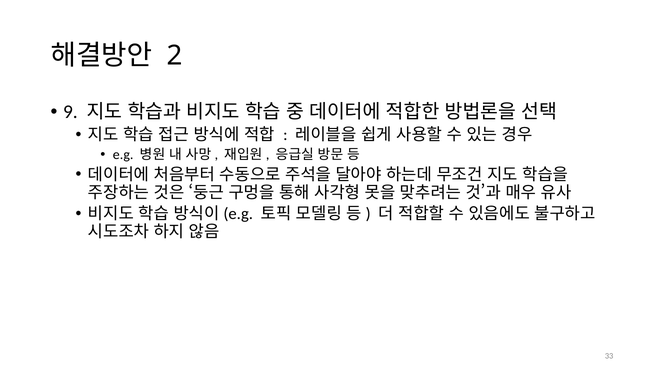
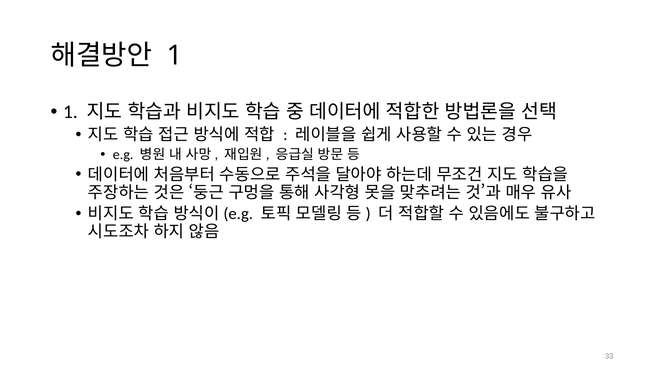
2: 2 -> 1 (175, 56)
9: 9 -> 1 (70, 112)
